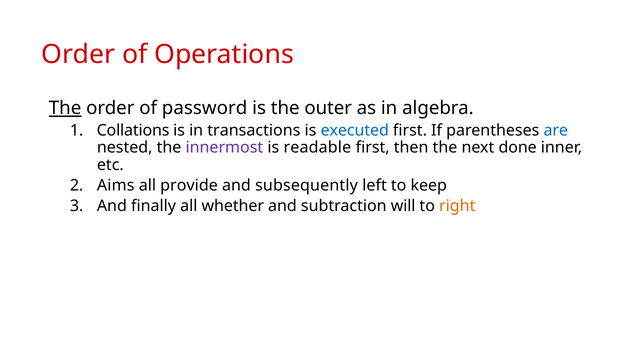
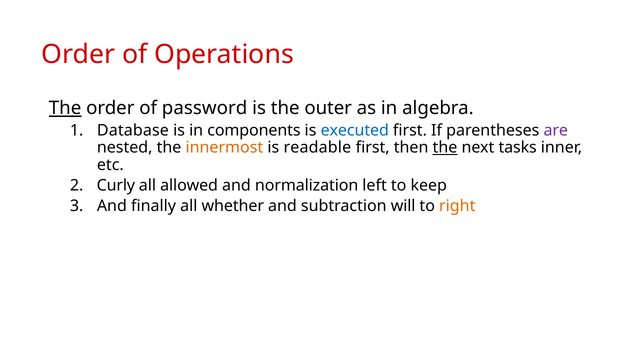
Collations: Collations -> Database (133, 130)
transactions: transactions -> components (254, 130)
are colour: blue -> purple (556, 130)
innermost colour: purple -> orange (224, 148)
the underline: none -> present (445, 148)
done: done -> tasks (518, 148)
Aims: Aims -> Curly (116, 186)
provide: provide -> allowed (189, 186)
subsequently: subsequently -> normalization (307, 186)
